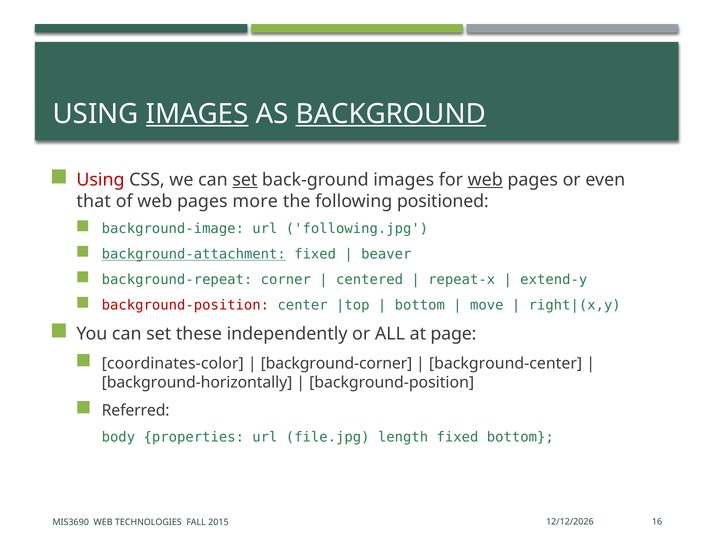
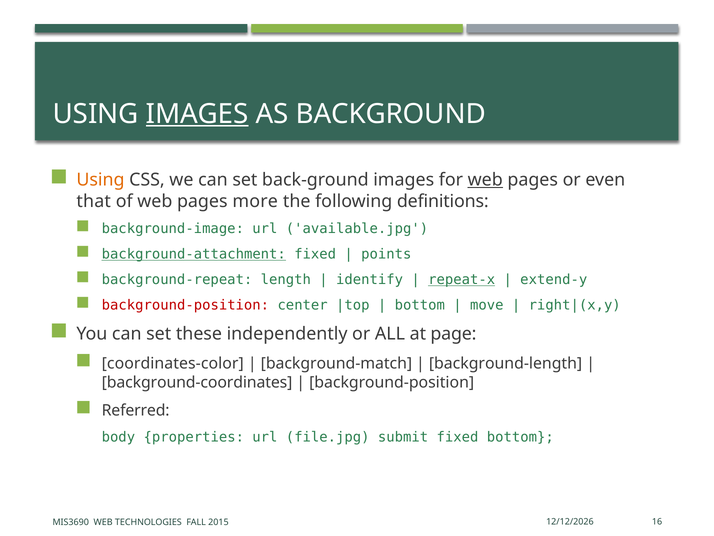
BACKGROUND underline: present -> none (391, 114)
Using colour: red -> orange (100, 180)
set underline: present -> none (245, 180)
positioned: positioned -> definitions (443, 201)
following.jpg: following.jpg -> available.jpg (357, 229)
beaver: beaver -> points (386, 254)
corner: corner -> length (286, 279)
centered: centered -> identify (370, 279)
repeat-x underline: none -> present (462, 279)
background-corner: background-corner -> background-match (336, 363)
background-center: background-center -> background-length (506, 363)
background-horizontally: background-horizontally -> background-coordinates (197, 382)
length: length -> submit (403, 437)
